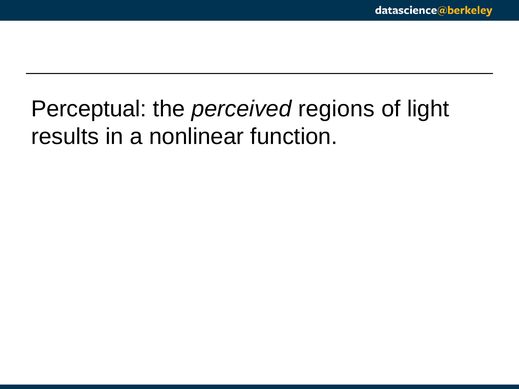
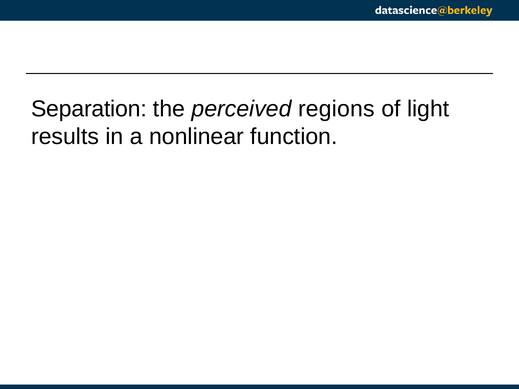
Perceptual: Perceptual -> Separation (89, 109)
